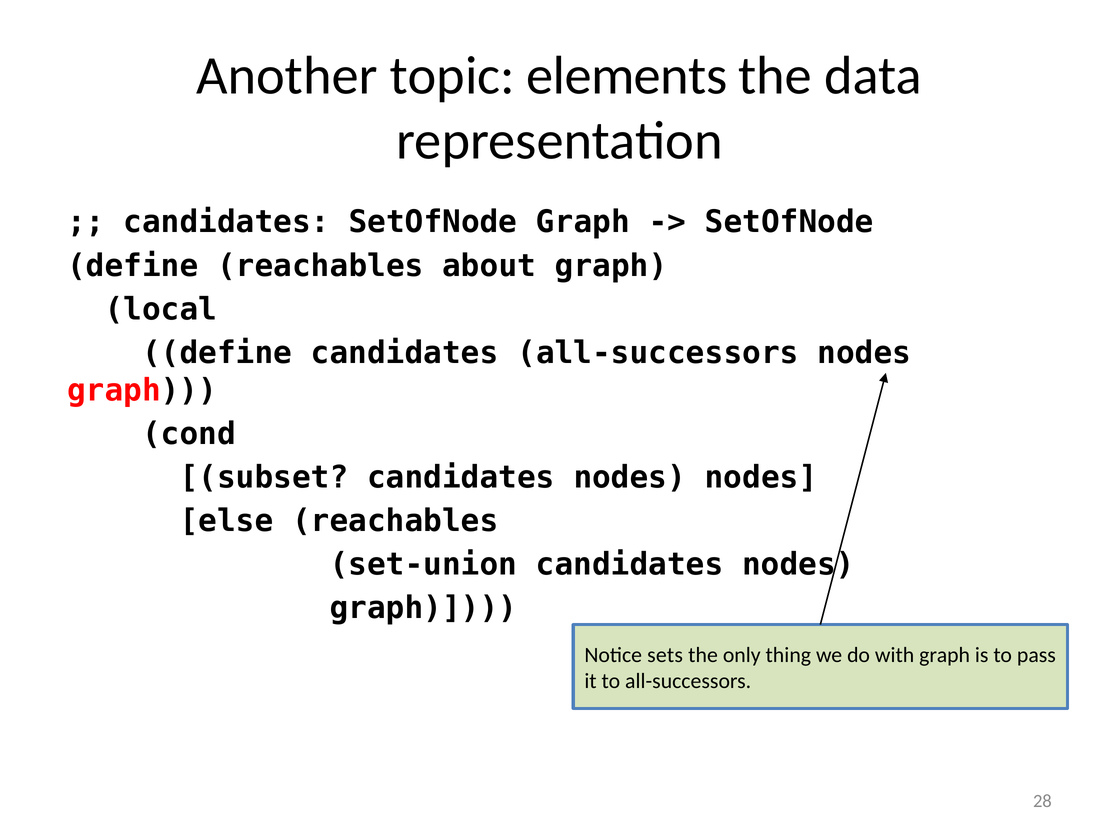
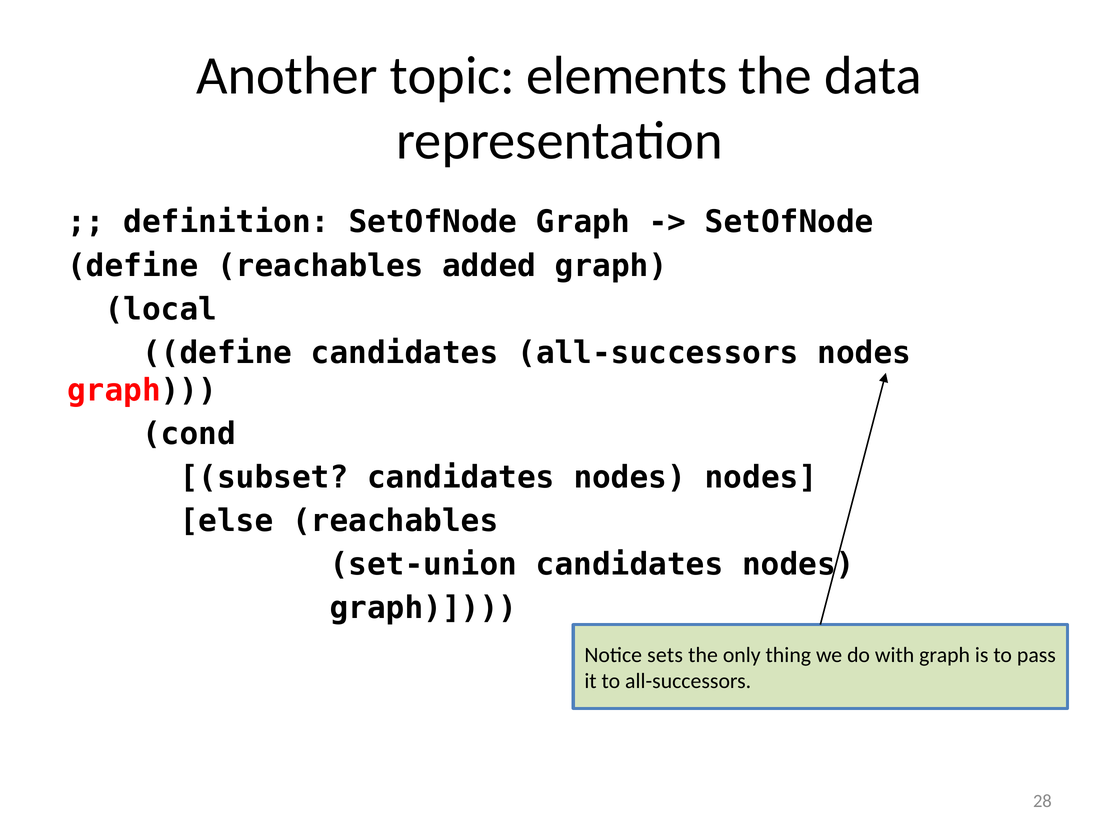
candidates: candidates -> definition (226, 222)
about: about -> added (489, 266)
